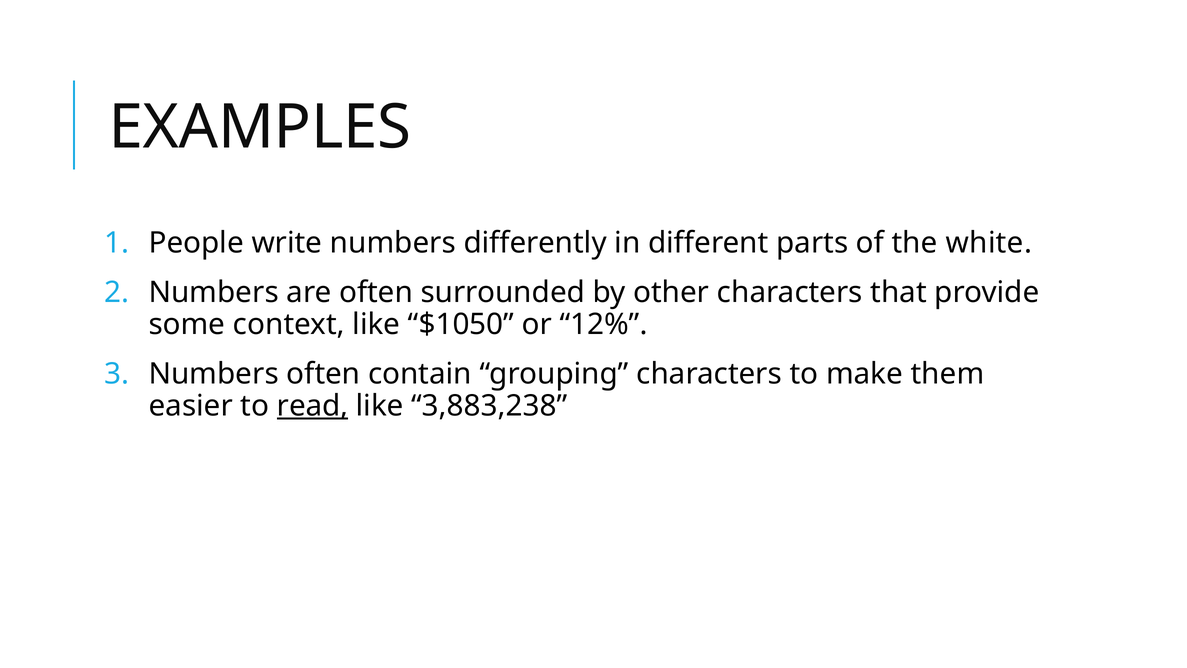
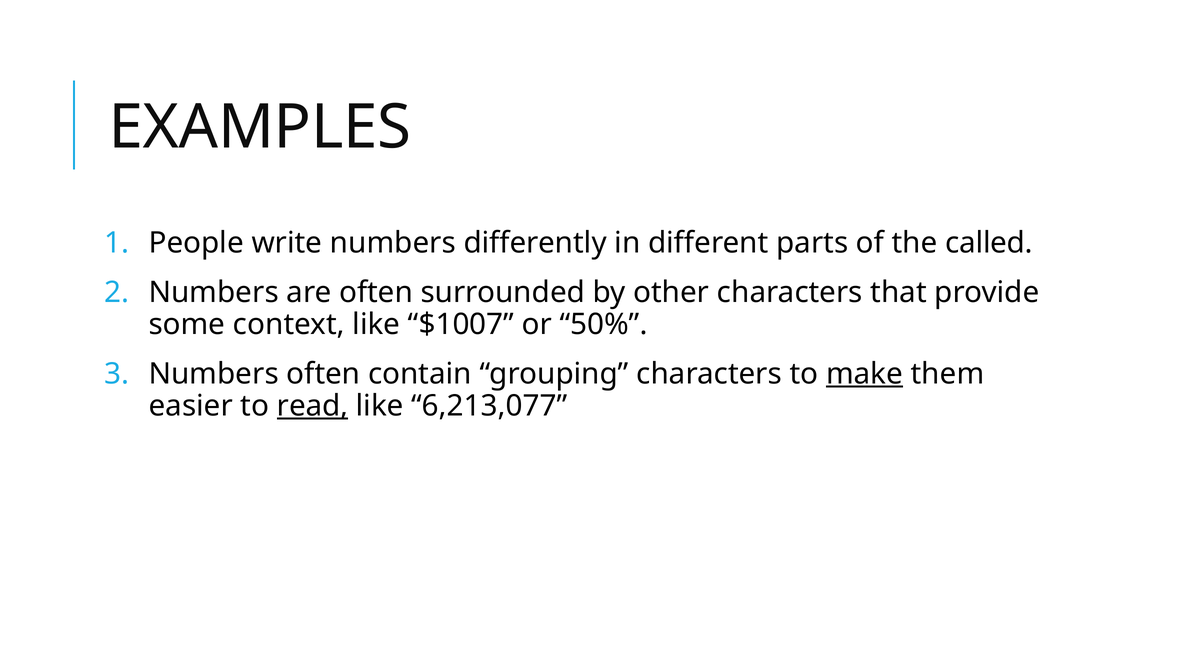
white: white -> called (989, 243)
$1050: $1050 -> $1007 (461, 324)
12%: 12% -> 50% (604, 324)
make underline: none -> present (865, 374)
3,883,238: 3,883,238 -> 6,213,077 (489, 406)
